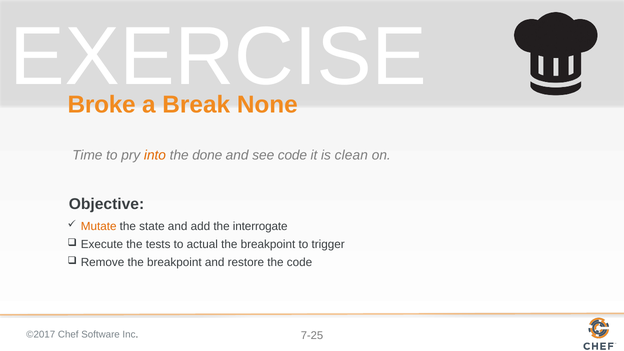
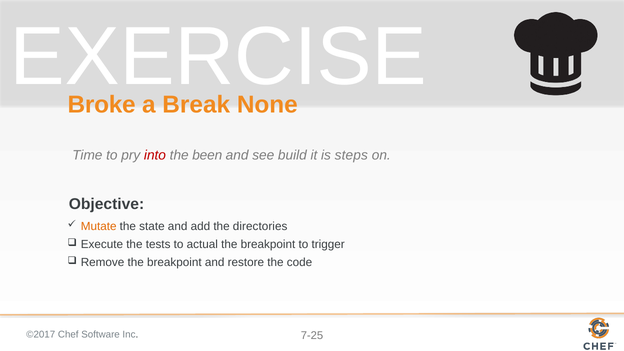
into colour: orange -> red (155, 155)
done: done -> been (207, 155)
see code: code -> build (292, 155)
clean: clean -> steps (351, 155)
interrogate: interrogate -> directories (260, 226)
